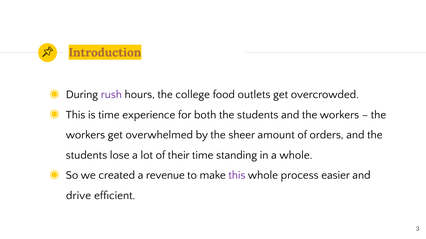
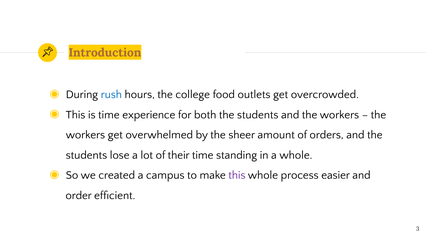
rush colour: purple -> blue (111, 95)
revenue: revenue -> campus (165, 176)
drive: drive -> order (79, 196)
